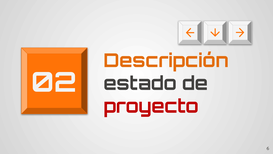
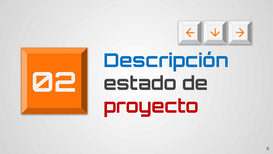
Descripción colour: orange -> blue (166, 61)
